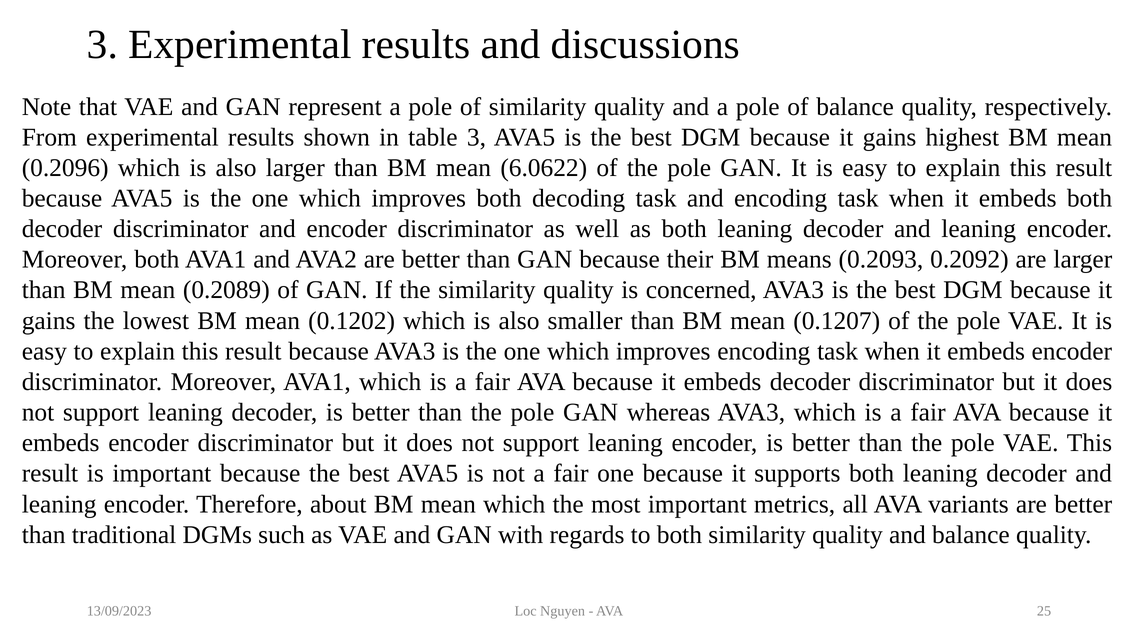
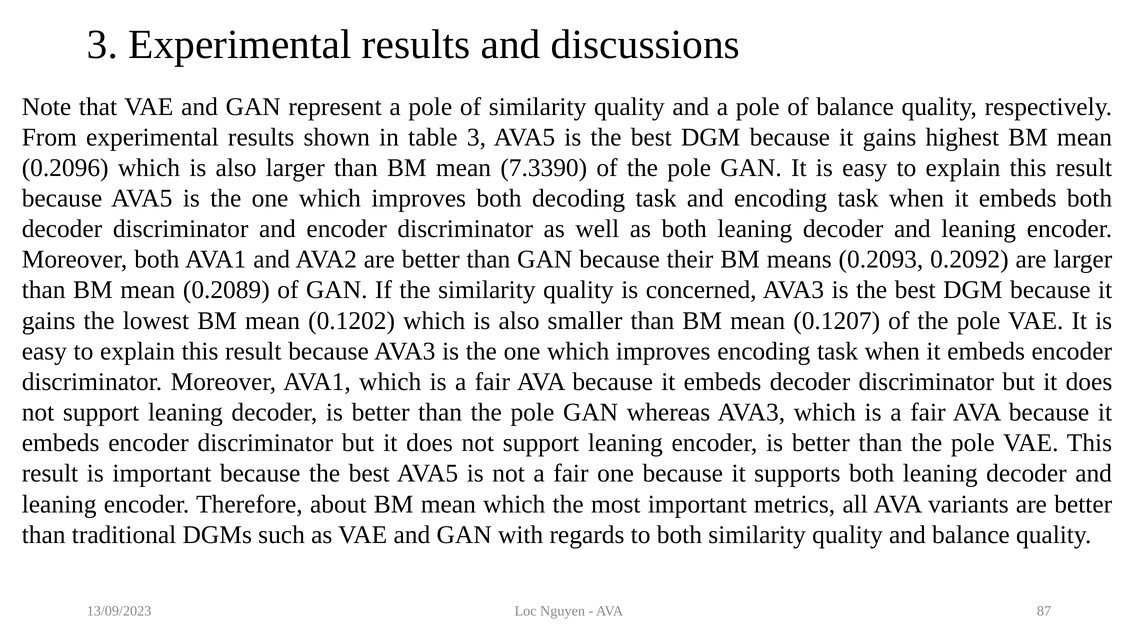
6.0622: 6.0622 -> 7.3390 (544, 168)
25: 25 -> 87 (1044, 611)
